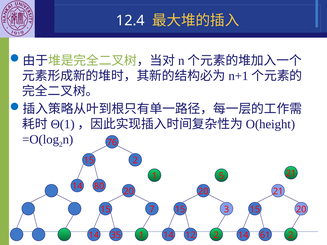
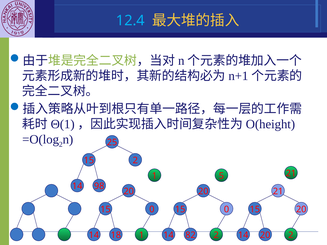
12.4 colour: white -> light blue (130, 21)
76: 76 -> 25 (112, 143)
80: 80 -> 98 (99, 186)
7: 7 -> 0 (152, 210)
3: 3 -> 0 (227, 210)
35: 35 -> 18 (116, 235)
12: 12 -> 82 (190, 235)
14 61: 61 -> 20 (265, 235)
